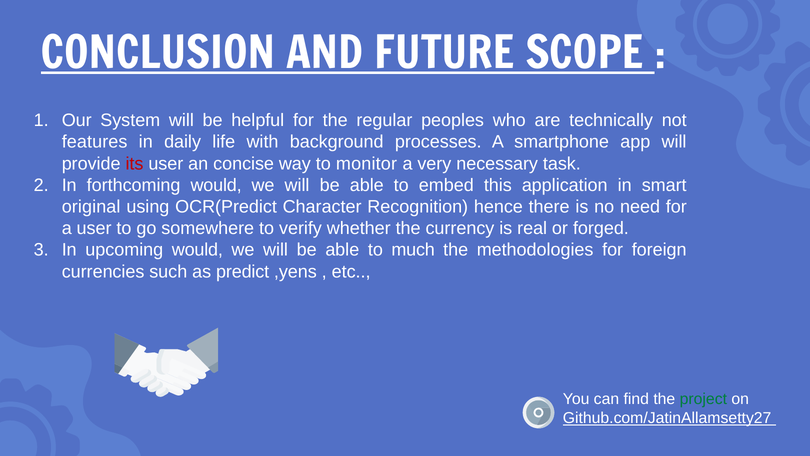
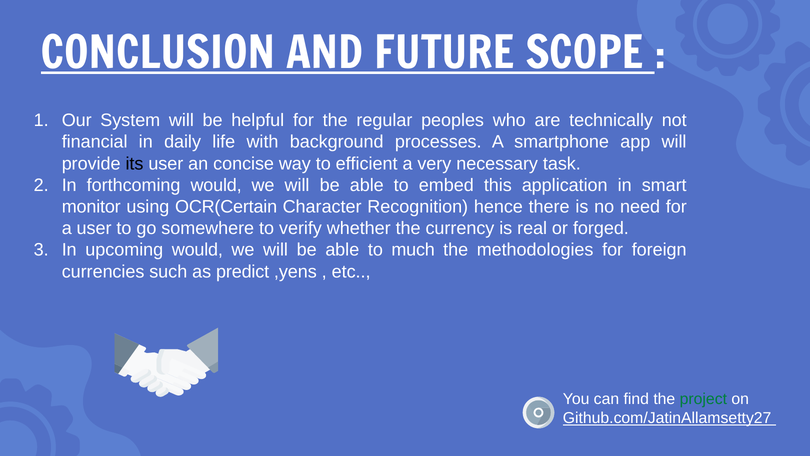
features: features -> financial (95, 142)
its colour: red -> black (134, 163)
monitor: monitor -> efficient (367, 163)
original: original -> monitor (91, 207)
OCR(Predict: OCR(Predict -> OCR(Certain (226, 207)
